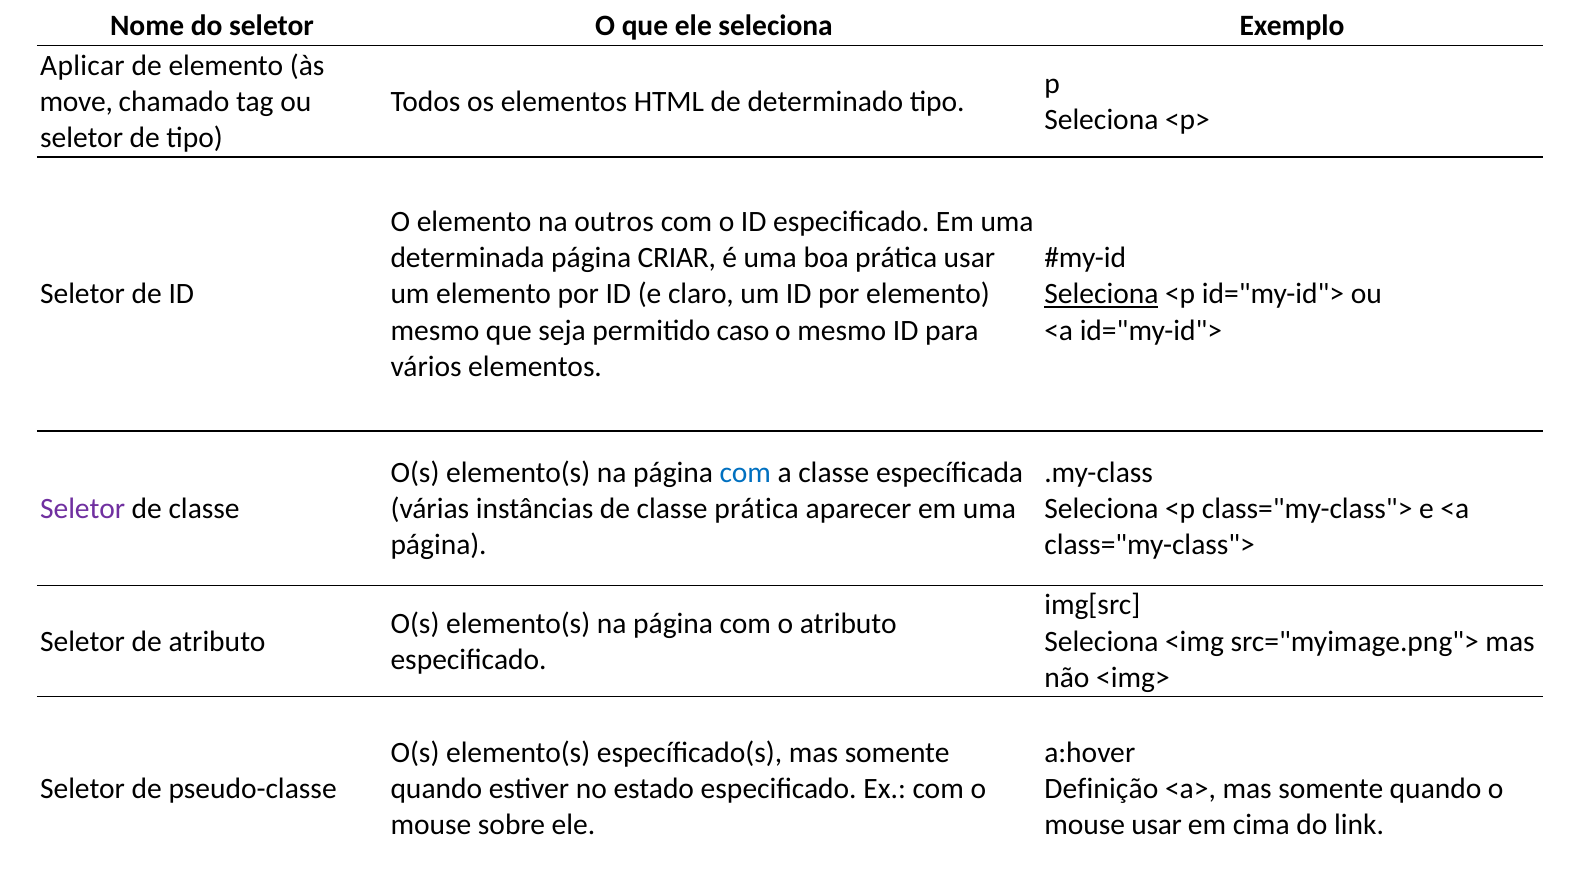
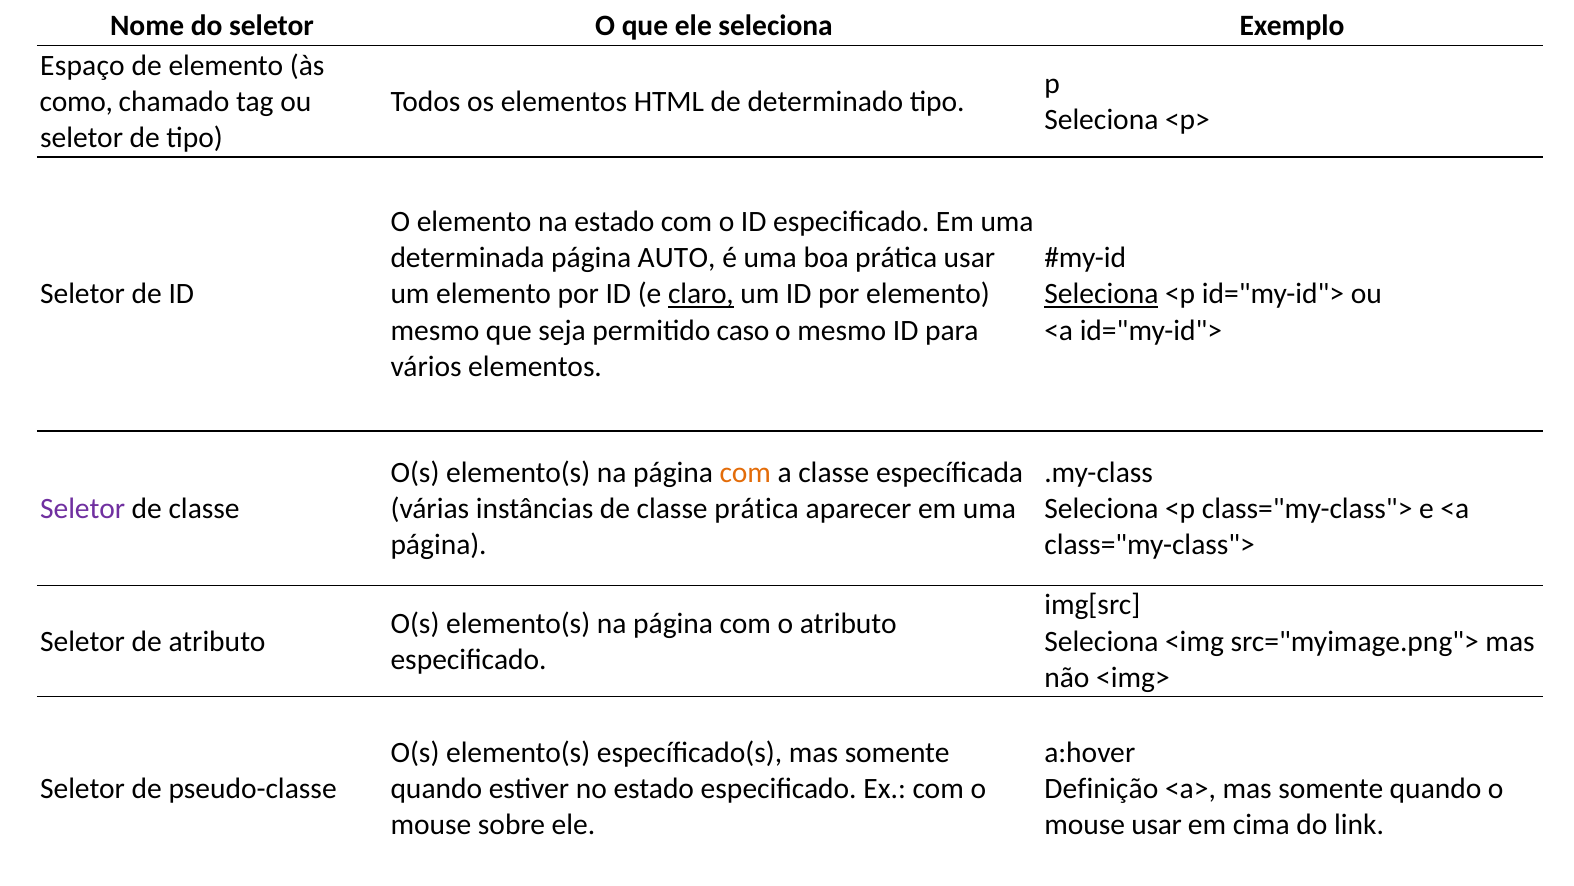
Aplicar: Aplicar -> Espaço (82, 65)
move: move -> como (76, 101)
na outros: outros -> estado (614, 222)
CRIAR: CRIAR -> AUTO (677, 258)
claro underline: none -> present (701, 294)
com colour: blue -> orange (745, 472)
